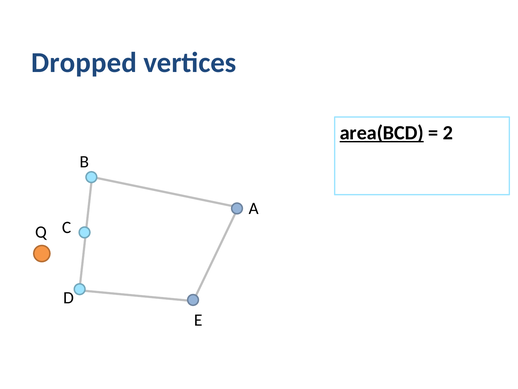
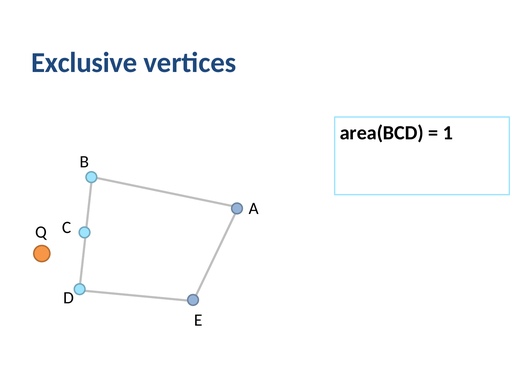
Dropped: Dropped -> Exclusive (84, 62)
area(BCD underline: present -> none (382, 133)
2: 2 -> 1 (448, 133)
